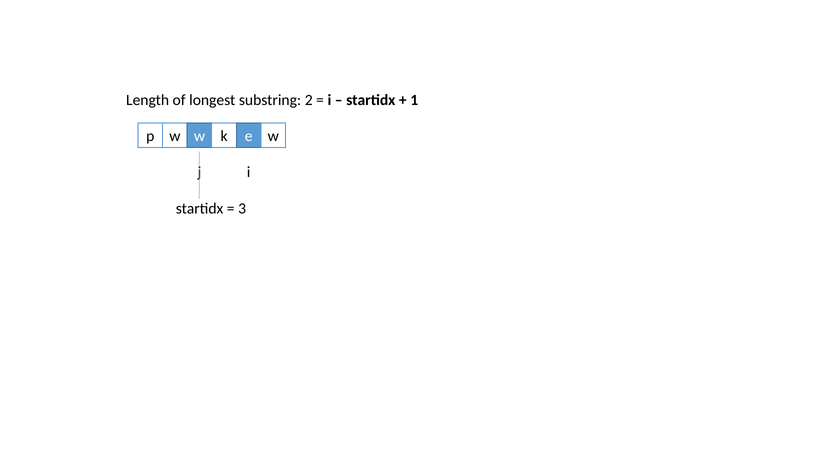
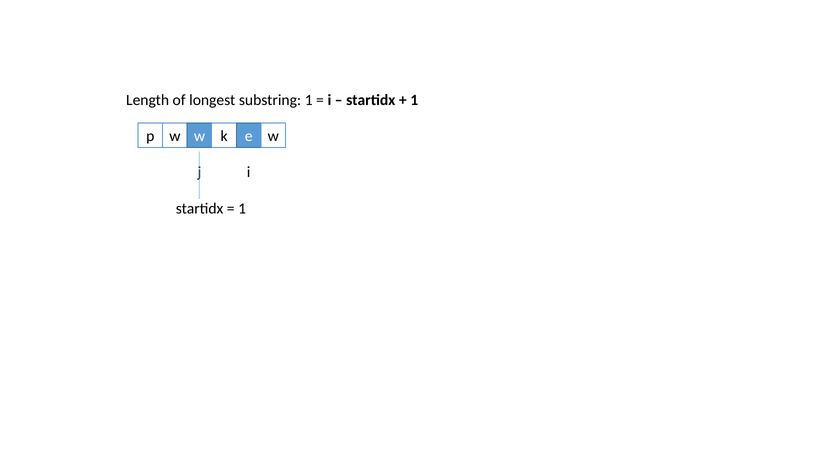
substring 2: 2 -> 1 (309, 100)
3: 3 -> 1 (242, 209)
